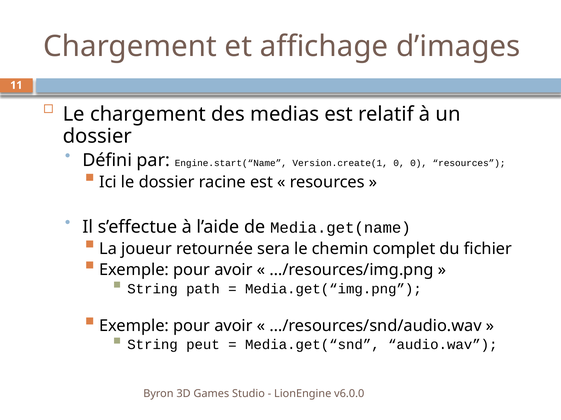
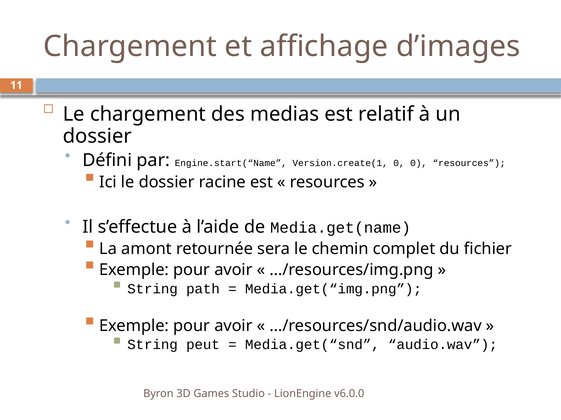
joueur: joueur -> amont (146, 249)
